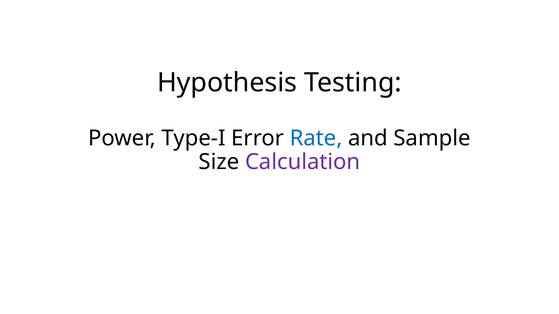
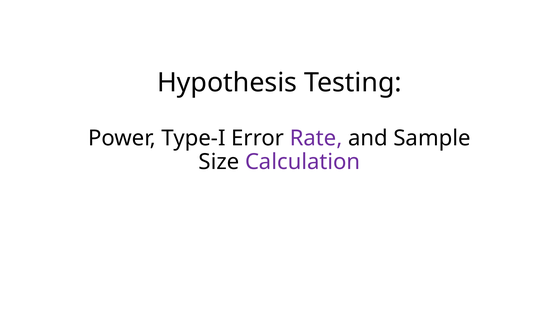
Rate colour: blue -> purple (316, 138)
